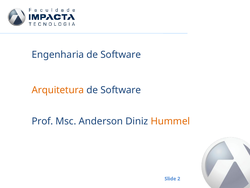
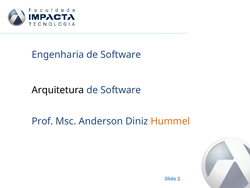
Arquitetura colour: orange -> black (58, 90)
